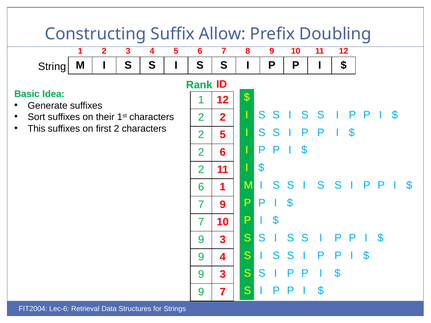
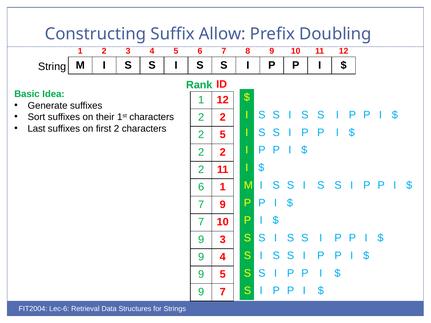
This: This -> Last (36, 129)
6: 6 -> 2 (223, 152)
3: 3 -> 5 (223, 275)
